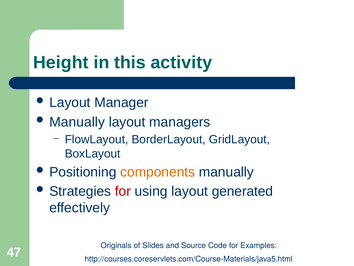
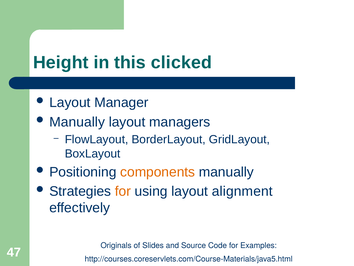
activity: activity -> clicked (181, 62)
for colour: red -> orange (123, 191)
generated: generated -> alignment (242, 191)
